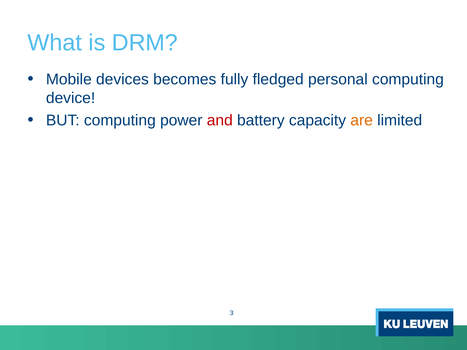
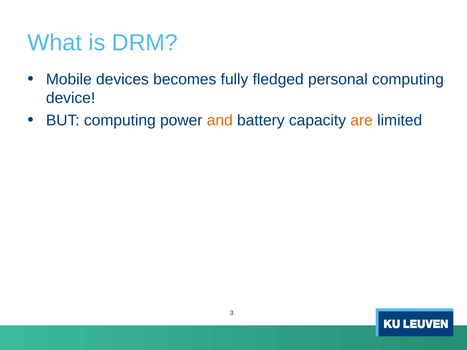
and colour: red -> orange (220, 121)
